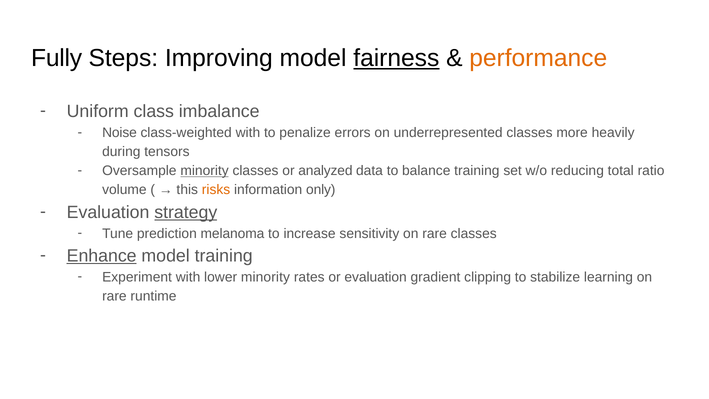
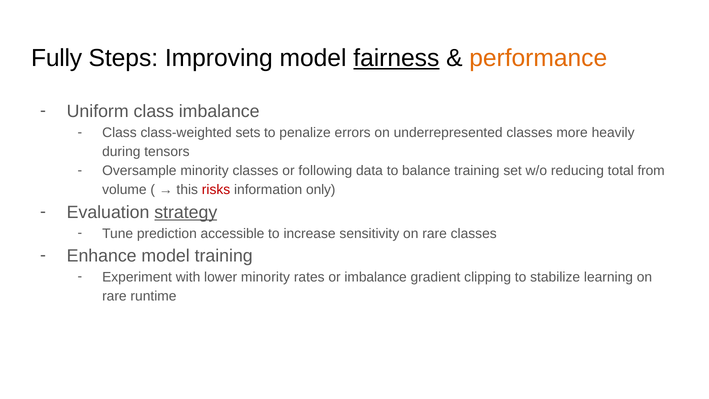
Noise: Noise -> Class (119, 133)
class-weighted with: with -> sets (248, 133)
minority underline: present -> none (205, 171)
analyzed: analyzed -> following (325, 171)
ratio: ratio -> from (651, 171)
risks colour: orange -> red (216, 190)
melanoma: melanoma -> accessible (232, 233)
Enhance underline: present -> none (102, 256)
or evaluation: evaluation -> imbalance (376, 277)
